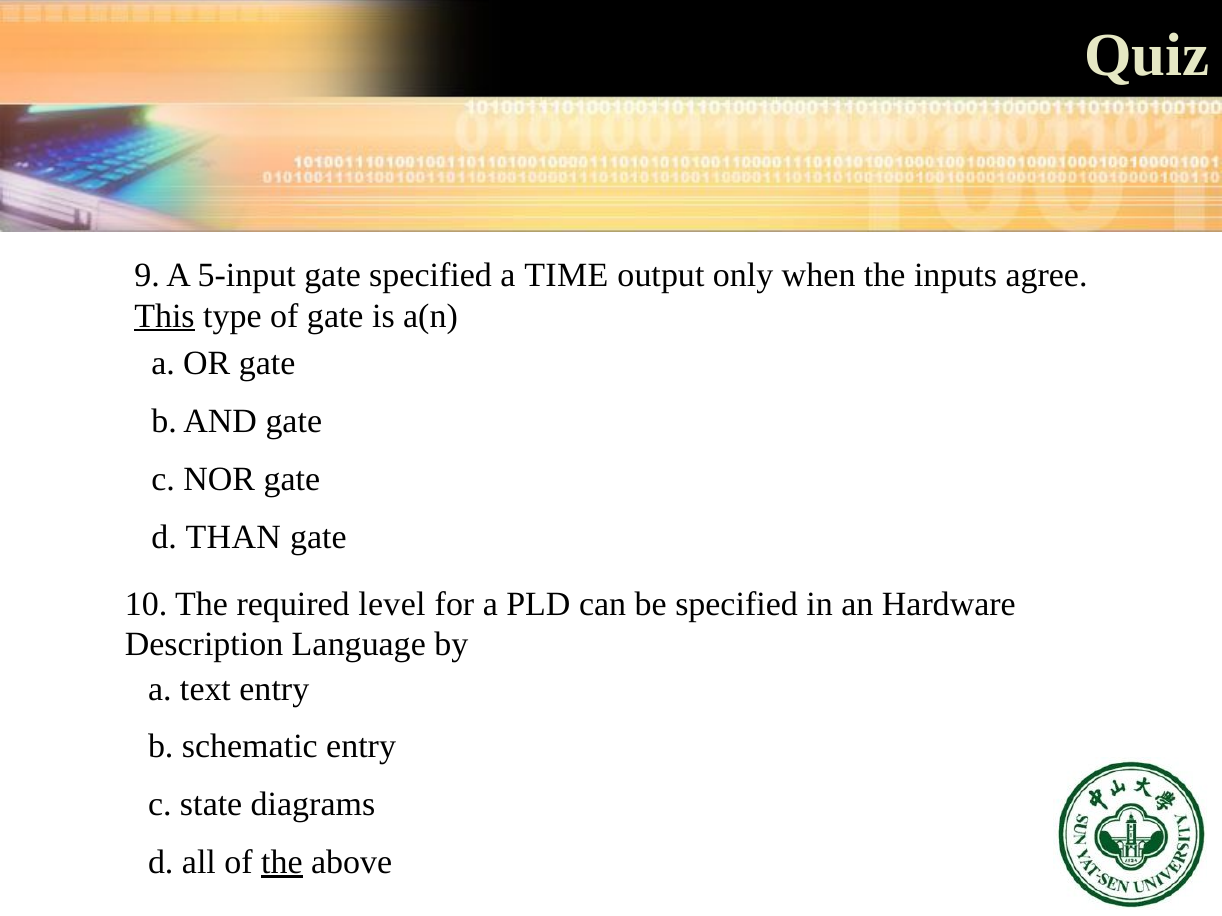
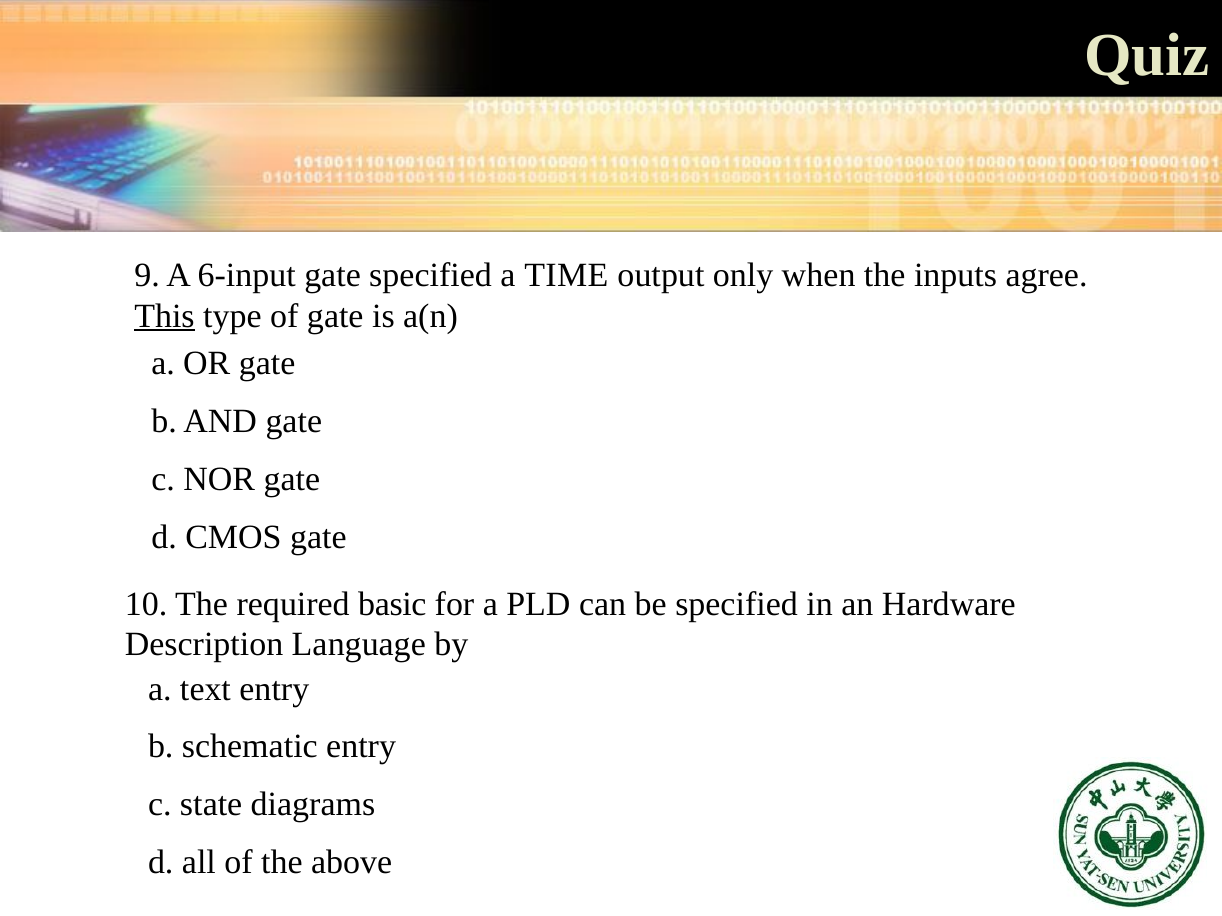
5-input: 5-input -> 6-input (247, 275)
THAN: THAN -> CMOS (233, 537)
level: level -> basic (392, 604)
the underline: present -> none (282, 862)
